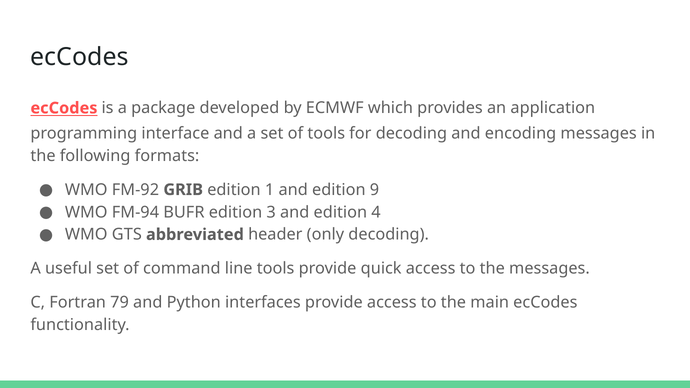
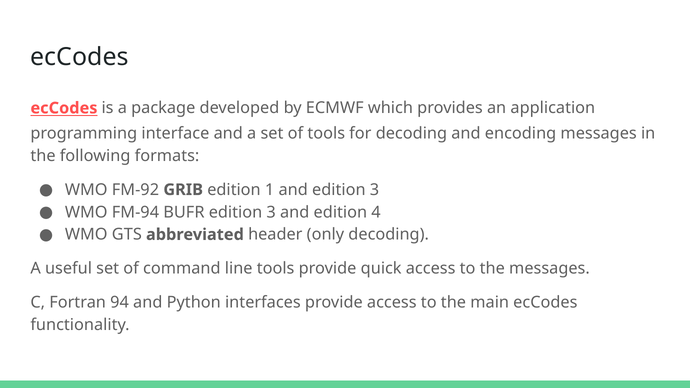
and edition 9: 9 -> 3 (374, 190)
79: 79 -> 94 (120, 303)
